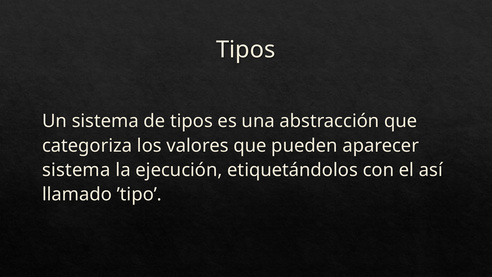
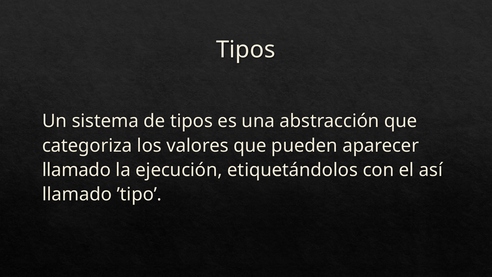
sistema: sistema -> llamado (77, 170)
